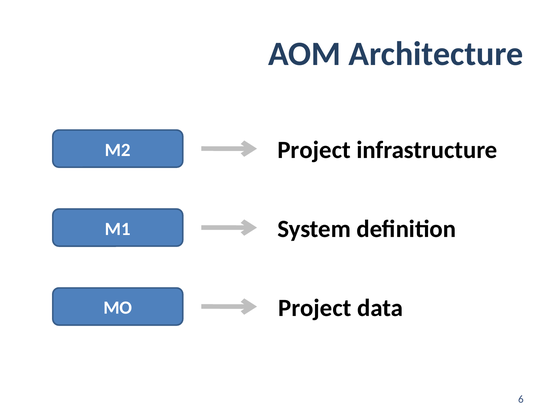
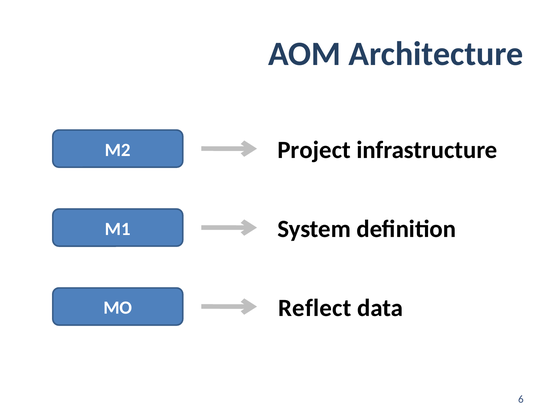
MO Project: Project -> Reflect (315, 308)
